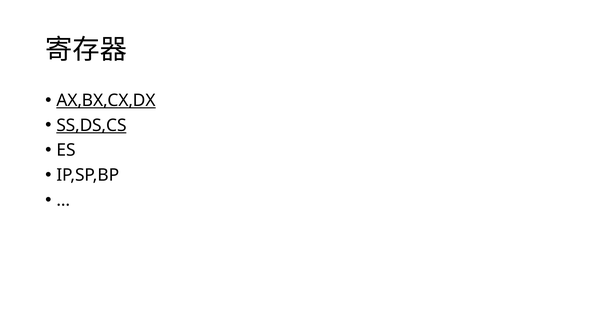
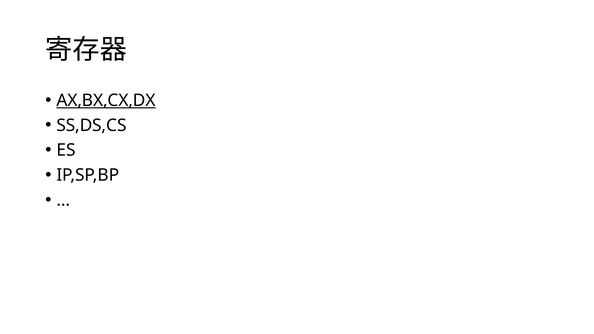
SS,DS,CS underline: present -> none (91, 125)
